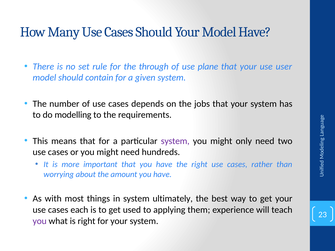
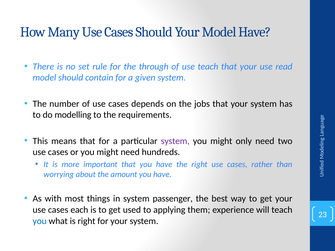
use plane: plane -> teach (208, 67)
user: user -> read (284, 67)
ultimately: ultimately -> passenger (173, 199)
you colour: purple -> blue (40, 221)
